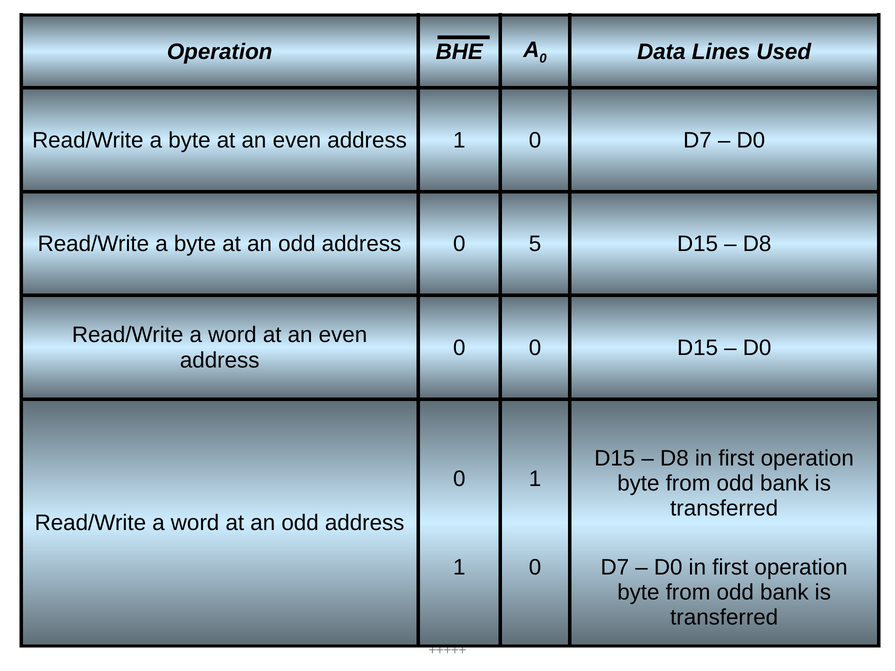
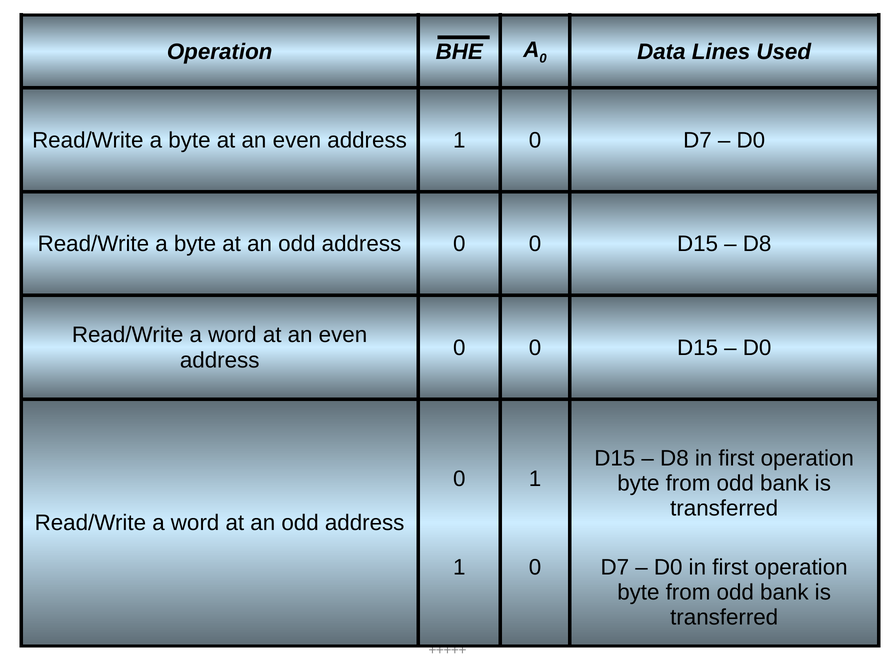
odd address 0 5: 5 -> 0 (535, 244)
